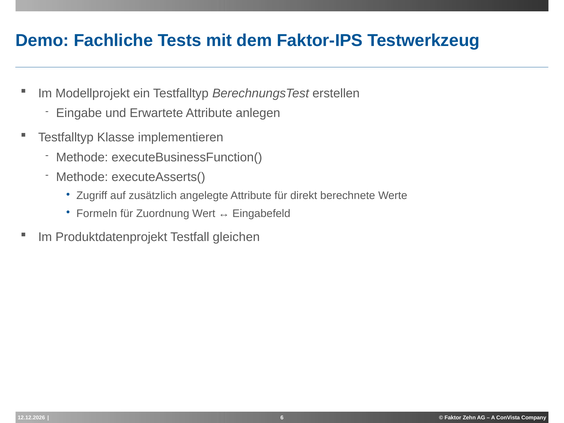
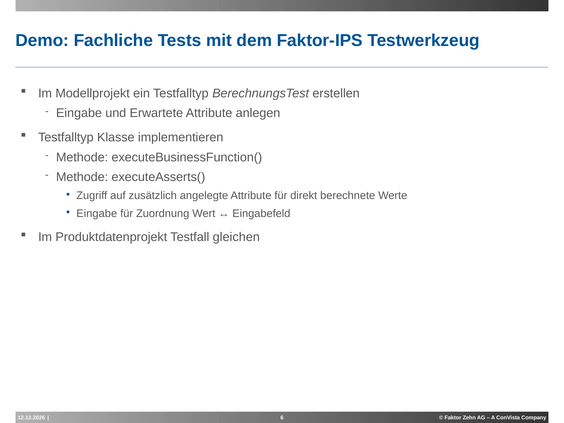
Formeln: Formeln -> Eingabe (97, 214)
